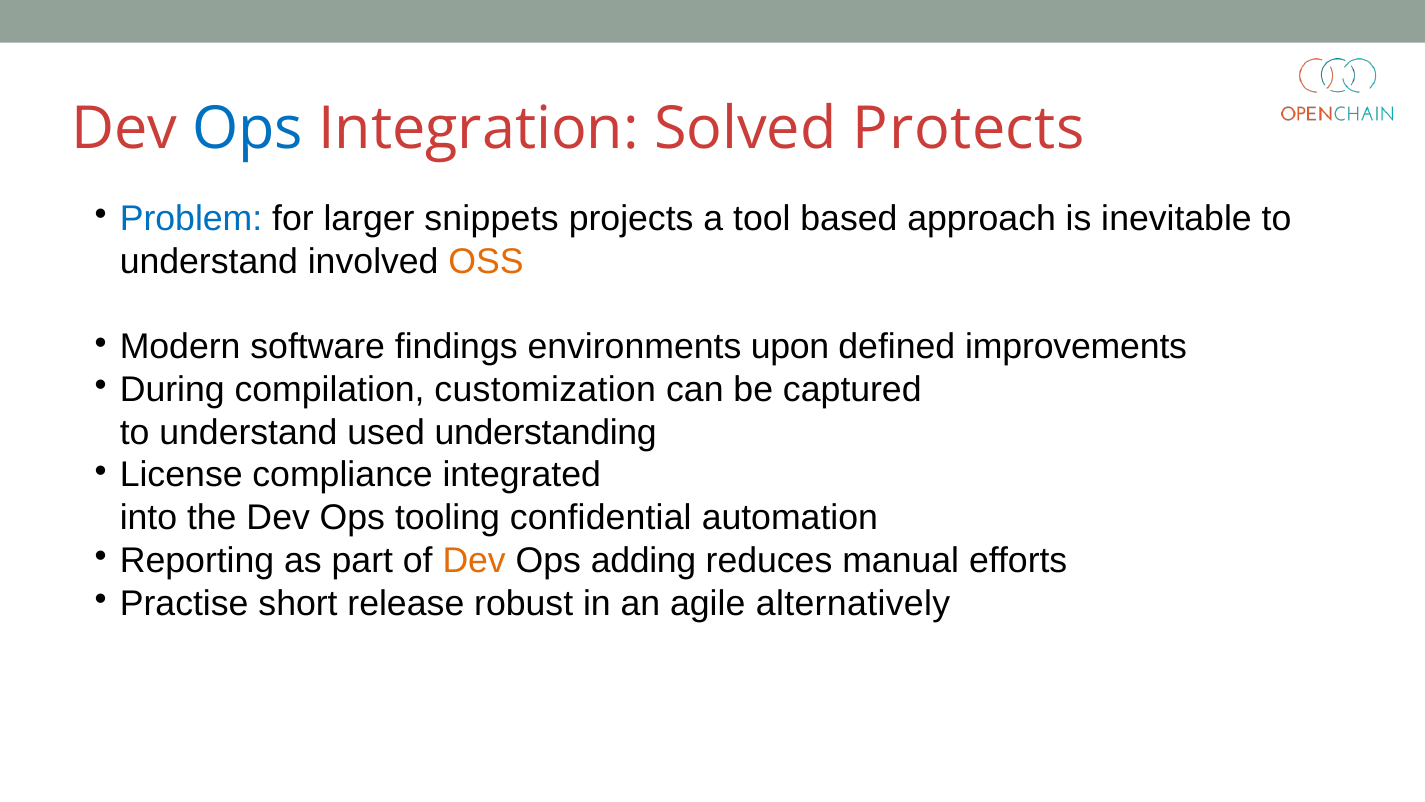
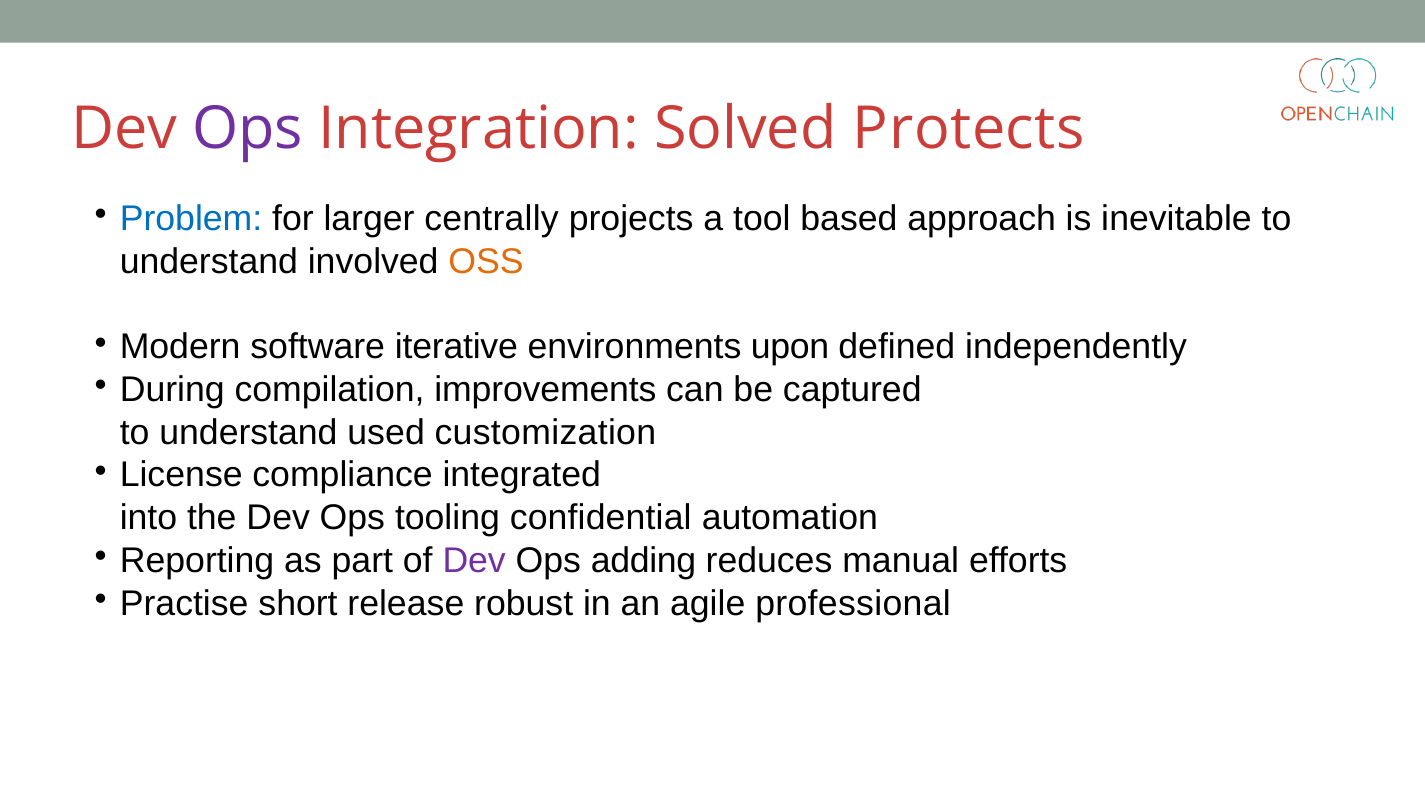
Ops colour: blue -> purple (248, 129)
snippets: snippets -> centrally (492, 218)
findings: findings -> iterative (456, 347)
improvements: improvements -> independently (1076, 347)
customization: customization -> improvements (545, 389)
understanding: understanding -> customization (545, 432)
Dev colour: orange -> purple (474, 560)
alternatively: alternatively -> professional (853, 603)
